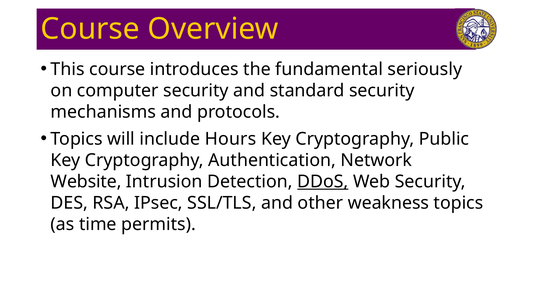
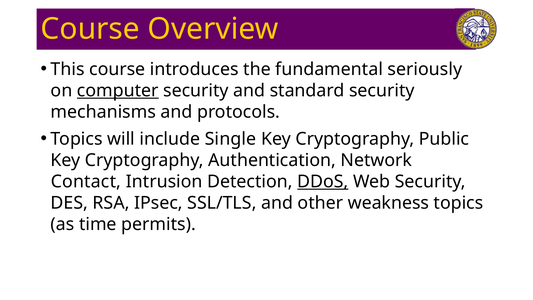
computer underline: none -> present (118, 90)
Hours: Hours -> Single (231, 139)
Website: Website -> Contact (86, 181)
